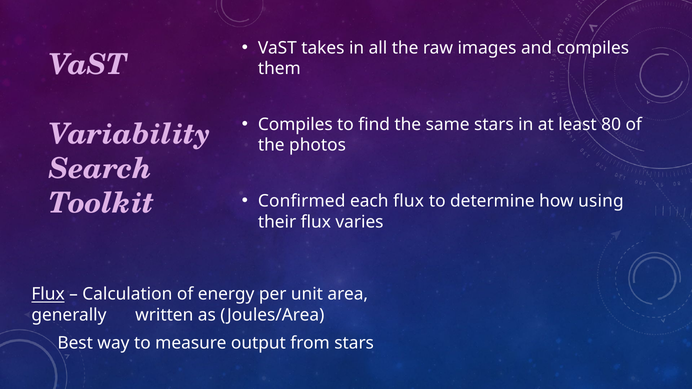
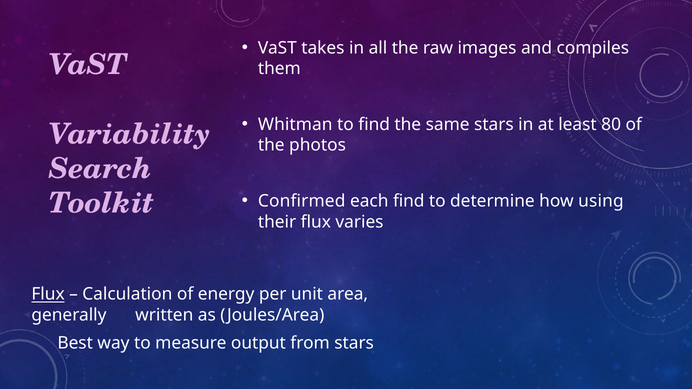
Compiles: Compiles -> Whitman (295, 125)
each flux: flux -> find (409, 201)
